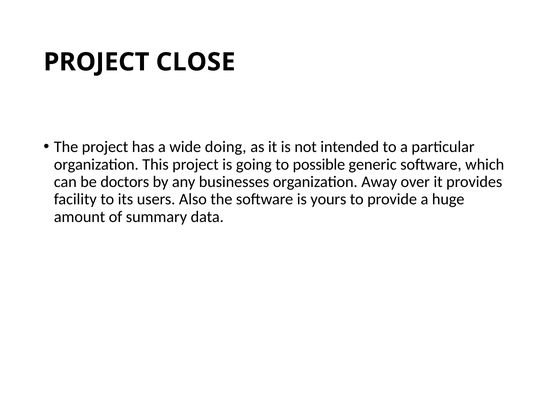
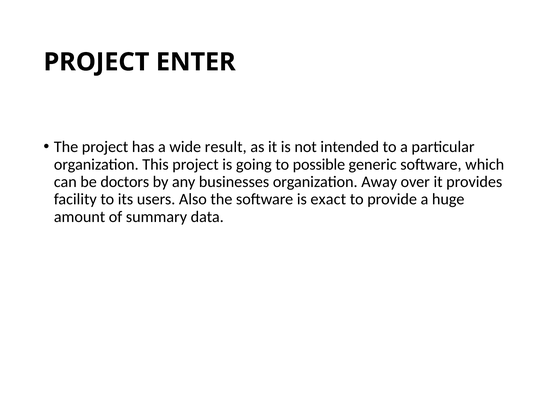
CLOSE: CLOSE -> ENTER (196, 62)
doing: doing -> result (226, 147)
yours: yours -> exact (328, 199)
